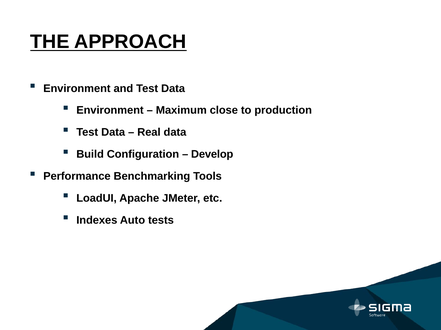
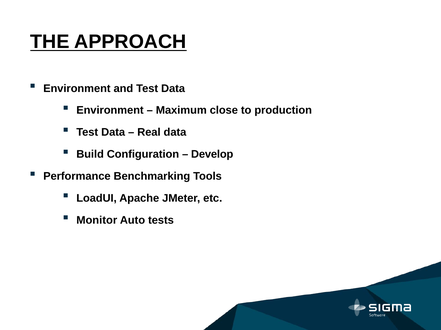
Indexes: Indexes -> Monitor (97, 221)
